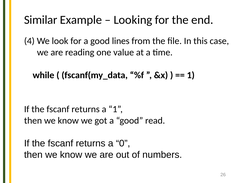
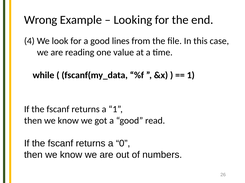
Similar: Similar -> Wrong (41, 20)
